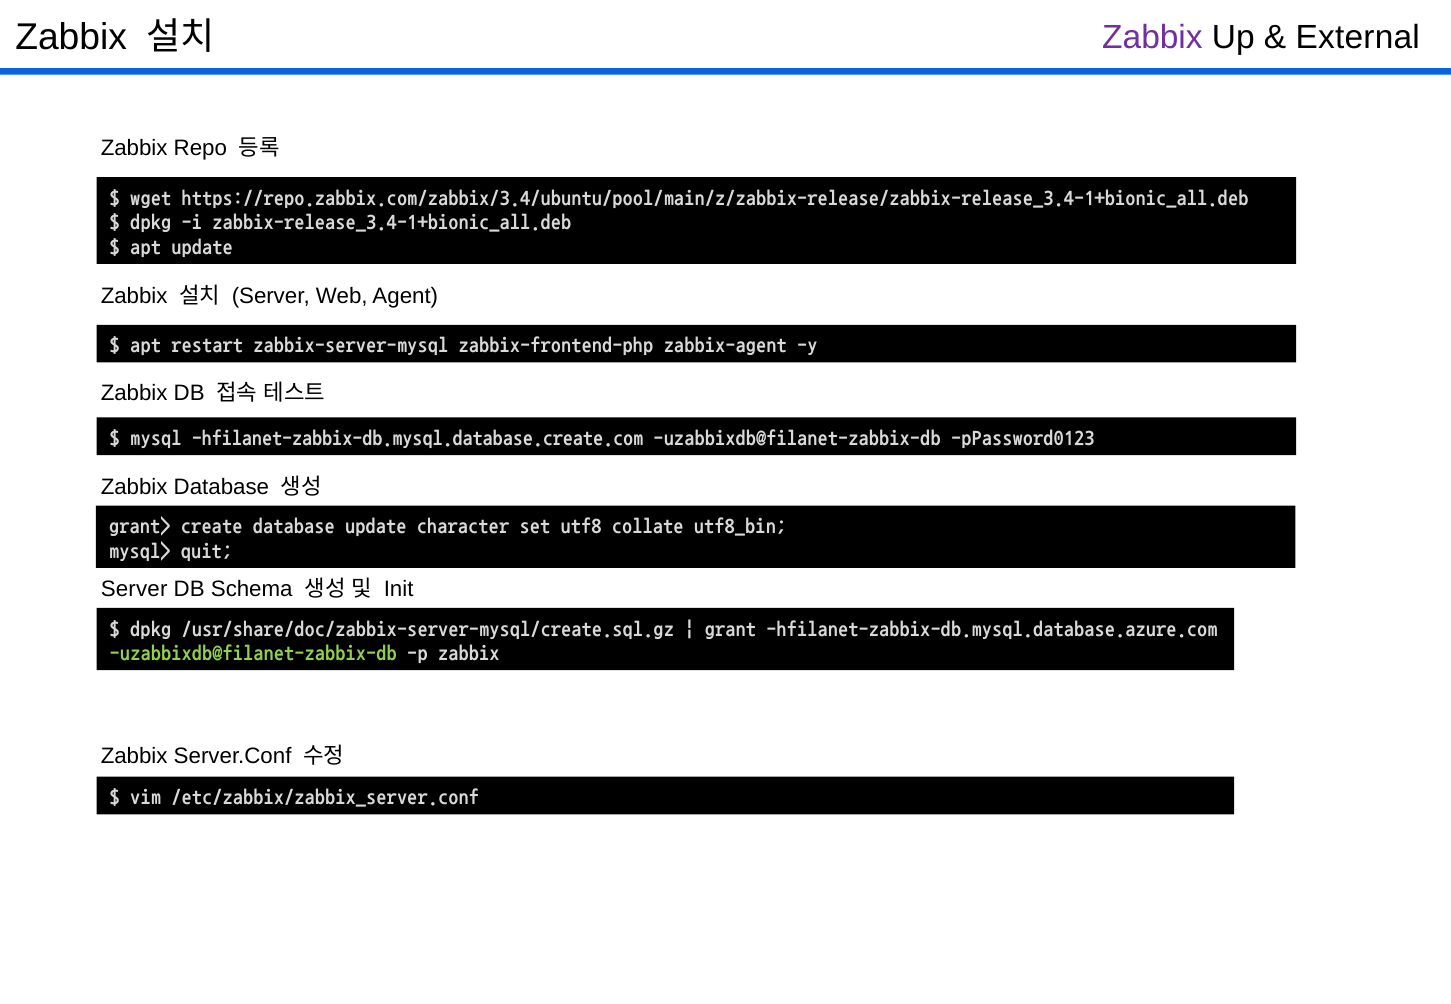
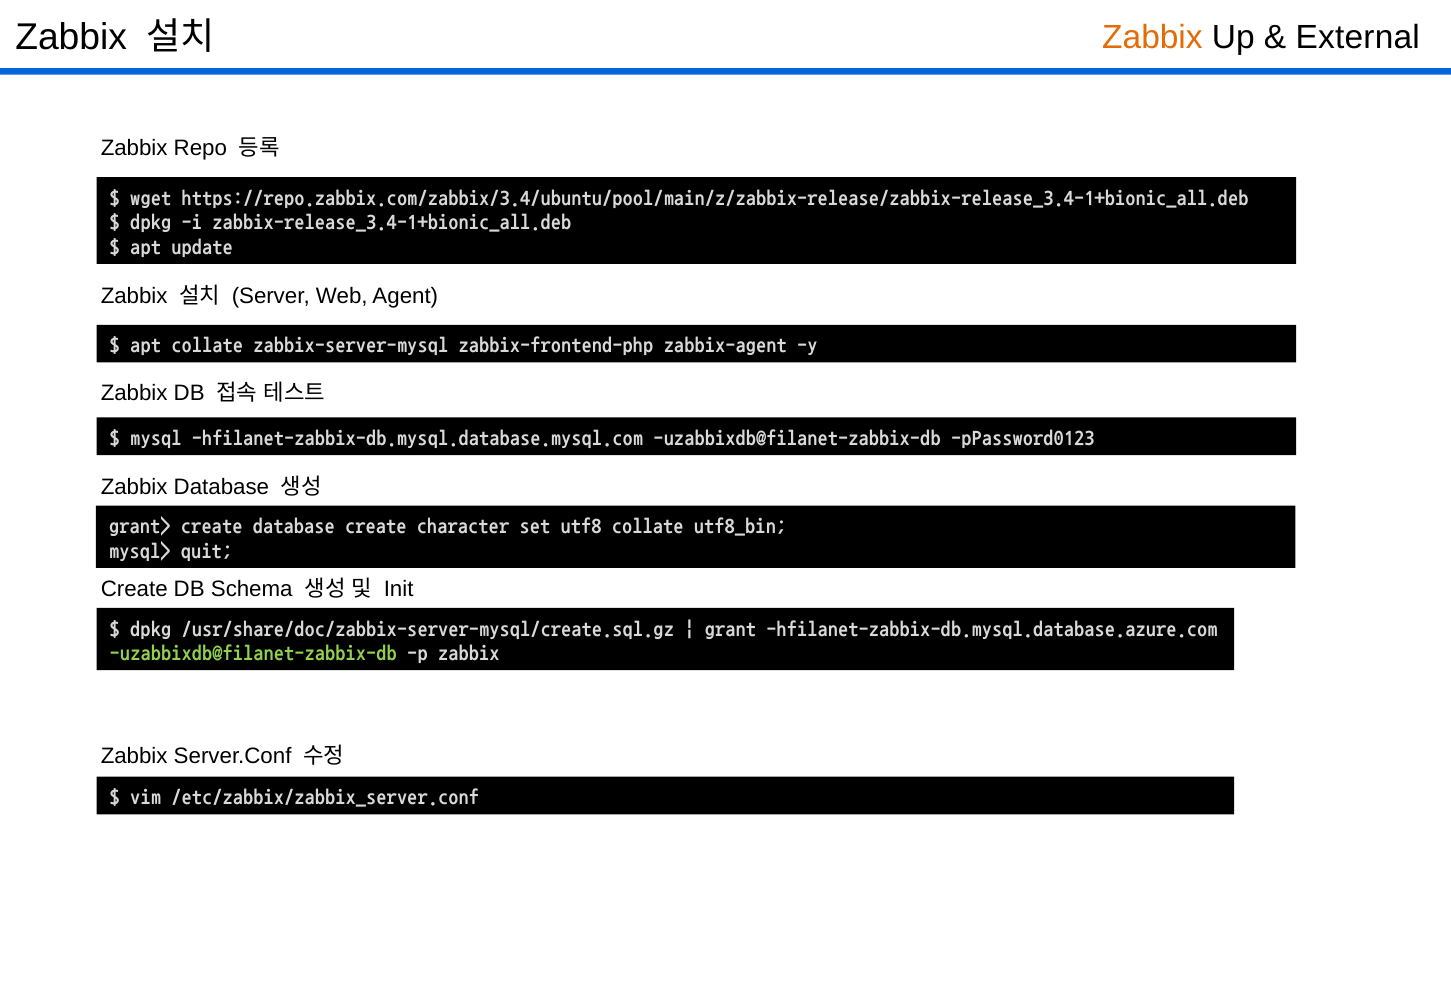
Zabbix colour: purple -> orange (1152, 37)
apt restart: restart -> collate (207, 345)
hfilanet-zabbix-db.mysql.database.create.com: hfilanet-zabbix-db.mysql.database.create.com -> hfilanet-zabbix-db.mysql.database.mysql.com (417, 438)
database update: update -> create (376, 526)
Server: Server -> Create (134, 589)
